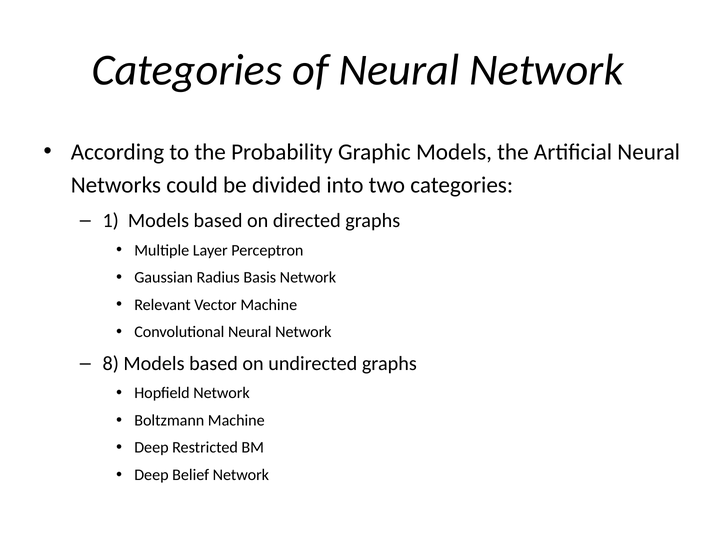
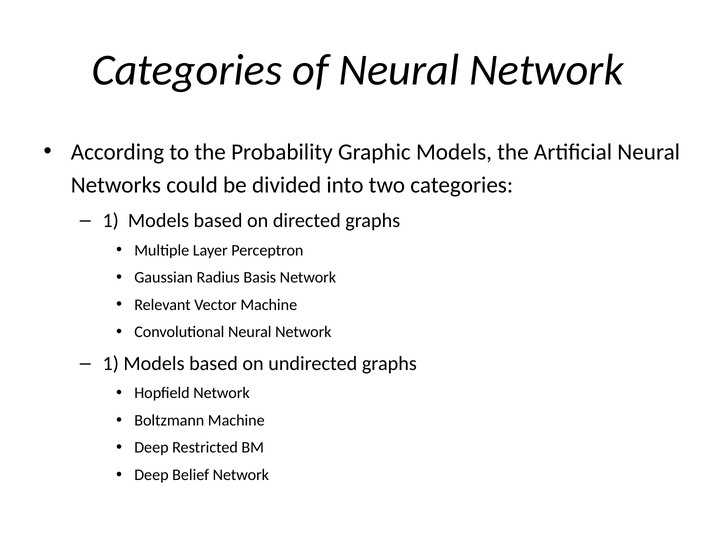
8: 8 -> 1 (111, 363)
